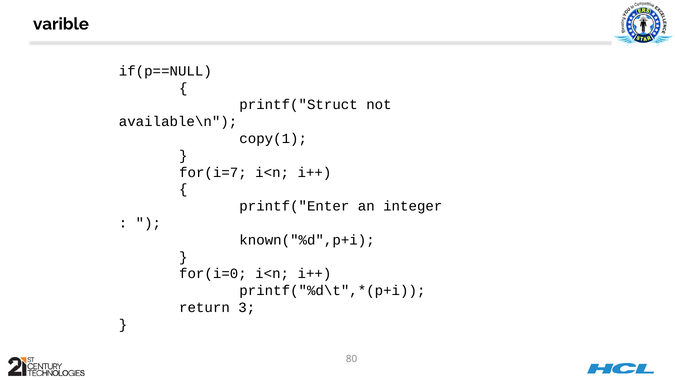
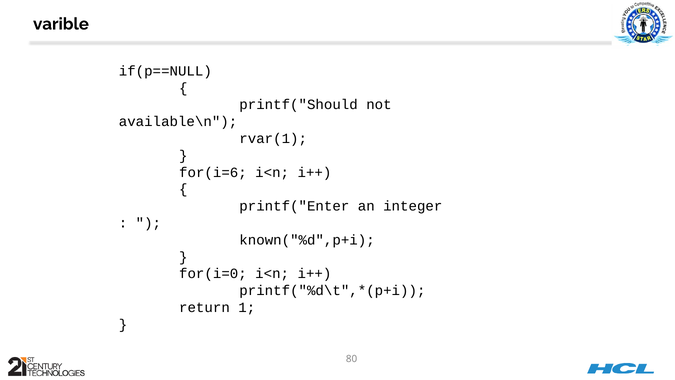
printf("Struct: printf("Struct -> printf("Should (299, 105)
copy(1: copy(1 -> rvar(1 (273, 139)
for(i=7: for(i=7 -> for(i=6 (213, 172)
3: 3 -> 1 (247, 307)
